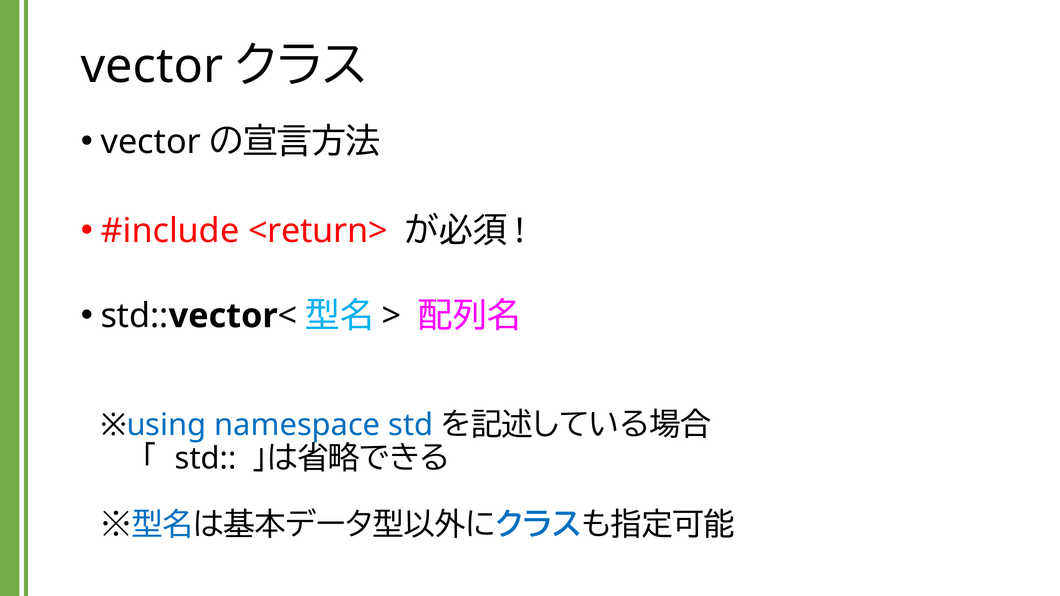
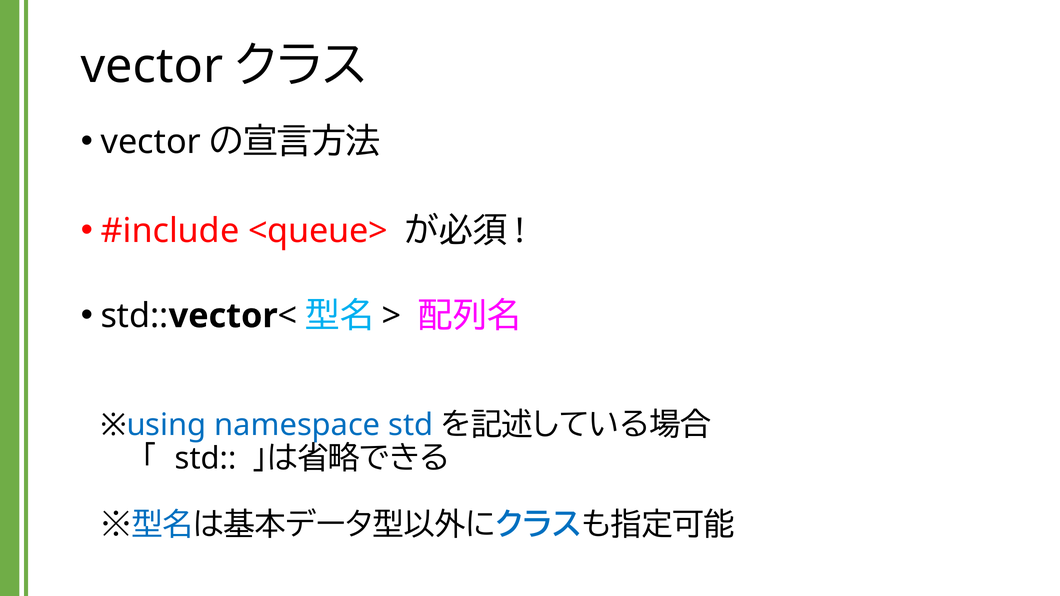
<return>: <return> -> <queue> (318, 231)
